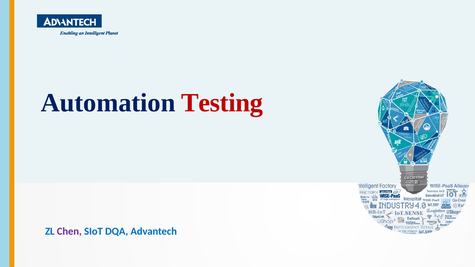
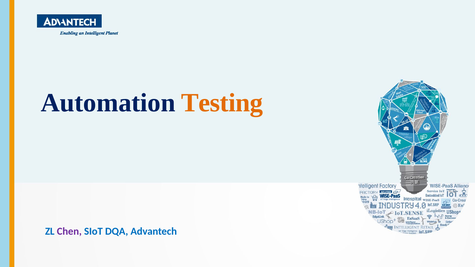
Testing colour: red -> orange (222, 103)
